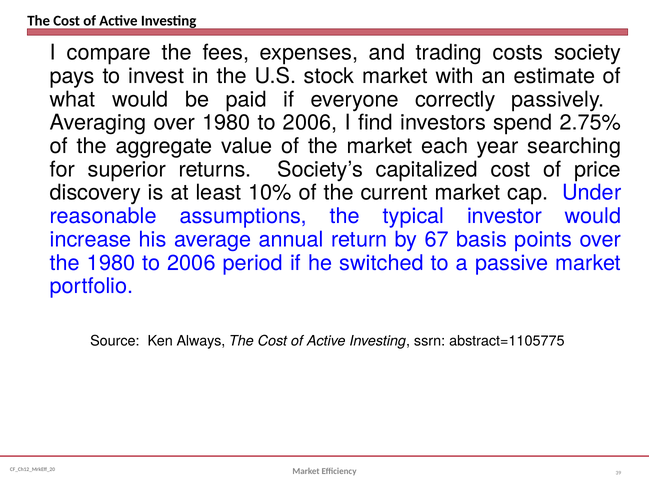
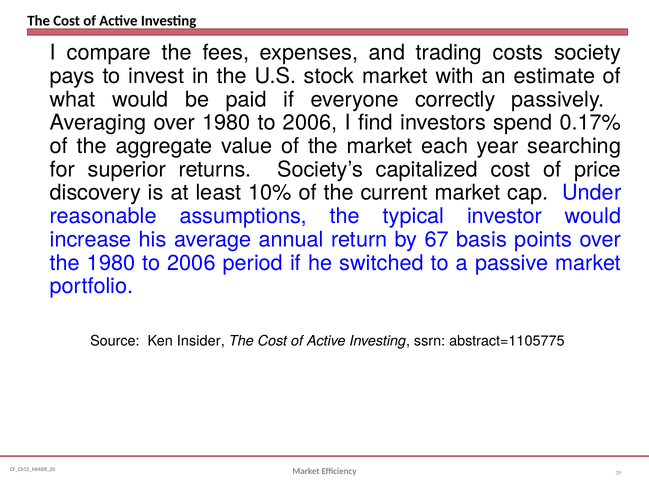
2.75%: 2.75% -> 0.17% (590, 123)
Always: Always -> Insider (201, 341)
